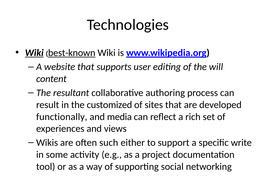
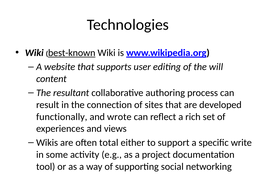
Wiki underline: present -> none (34, 53)
customized: customized -> connection (109, 105)
media: media -> wrote (119, 117)
such: such -> total (109, 143)
